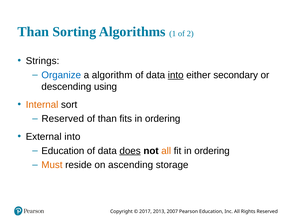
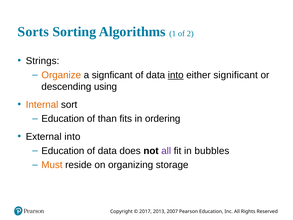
Than: Than -> Sorts (33, 32)
Organize colour: blue -> orange (61, 75)
algorithm: algorithm -> signficant (112, 75)
secondary: secondary -> significant (236, 75)
Reserved: Reserved -> Education (63, 119)
does underline: present -> none (130, 151)
all colour: orange -> purple (166, 151)
fit in ordering: ordering -> bubbles (212, 151)
ascending: ascending -> organizing (131, 165)
